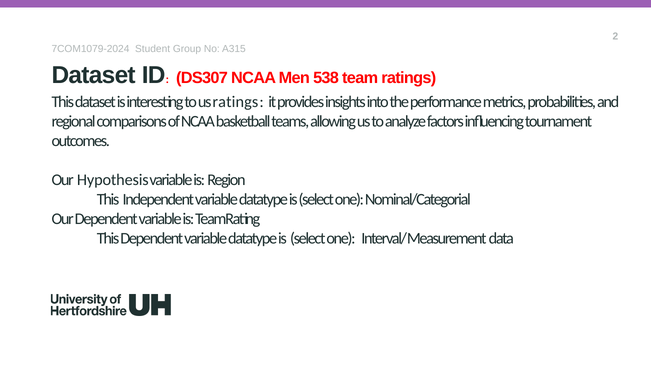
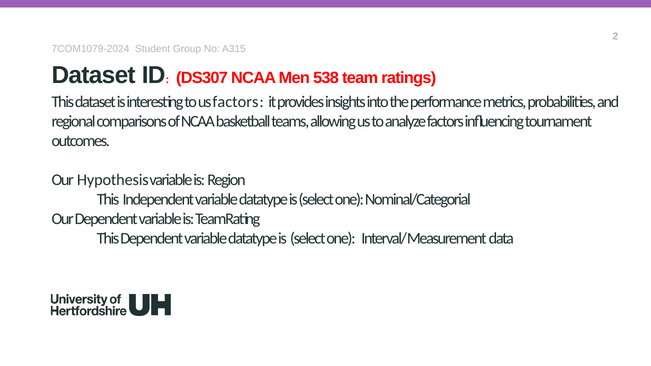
us ratings: ratings -> factors (235, 102)
